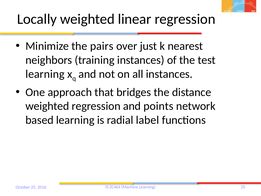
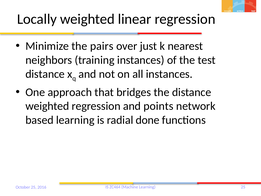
learning: learning -> distance (45, 74)
label: label -> done (148, 120)
